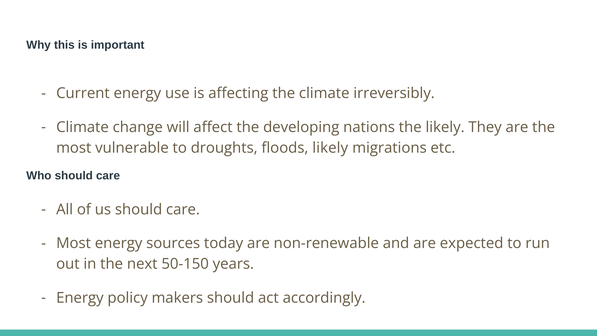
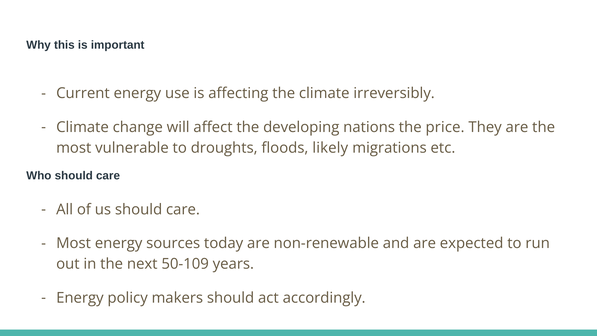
the likely: likely -> price (445, 127)
50-150: 50-150 -> 50-109 (185, 264)
